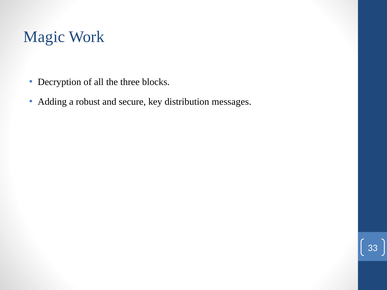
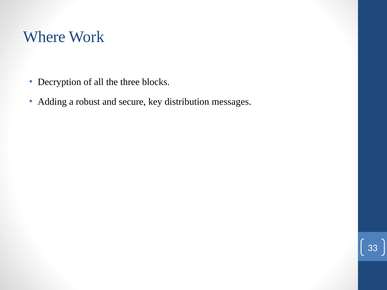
Magic: Magic -> Where (44, 37)
